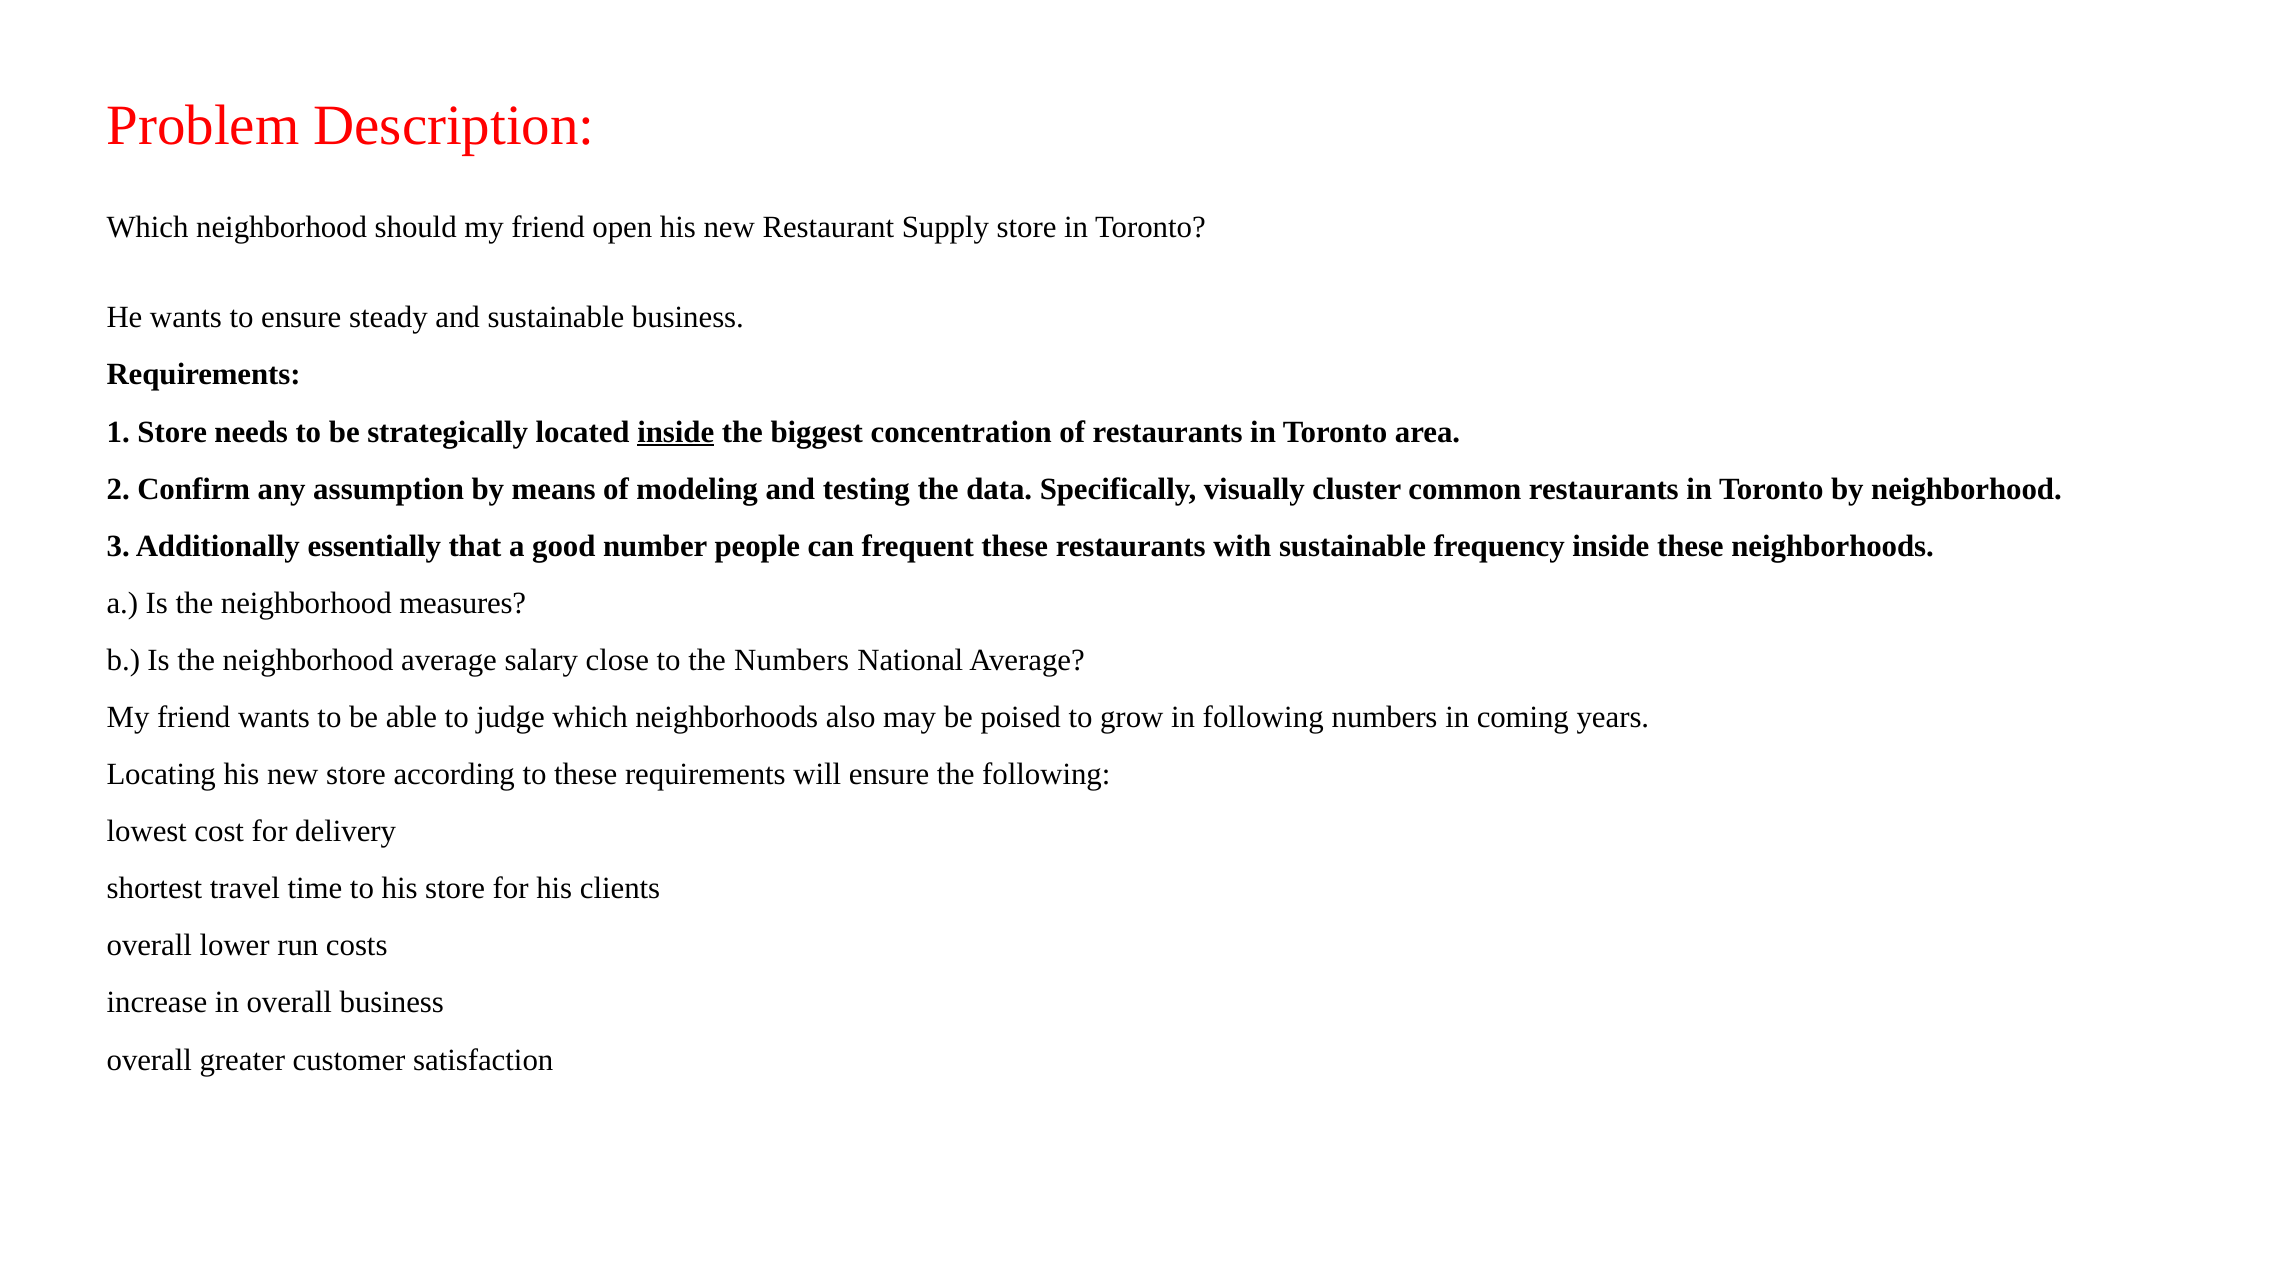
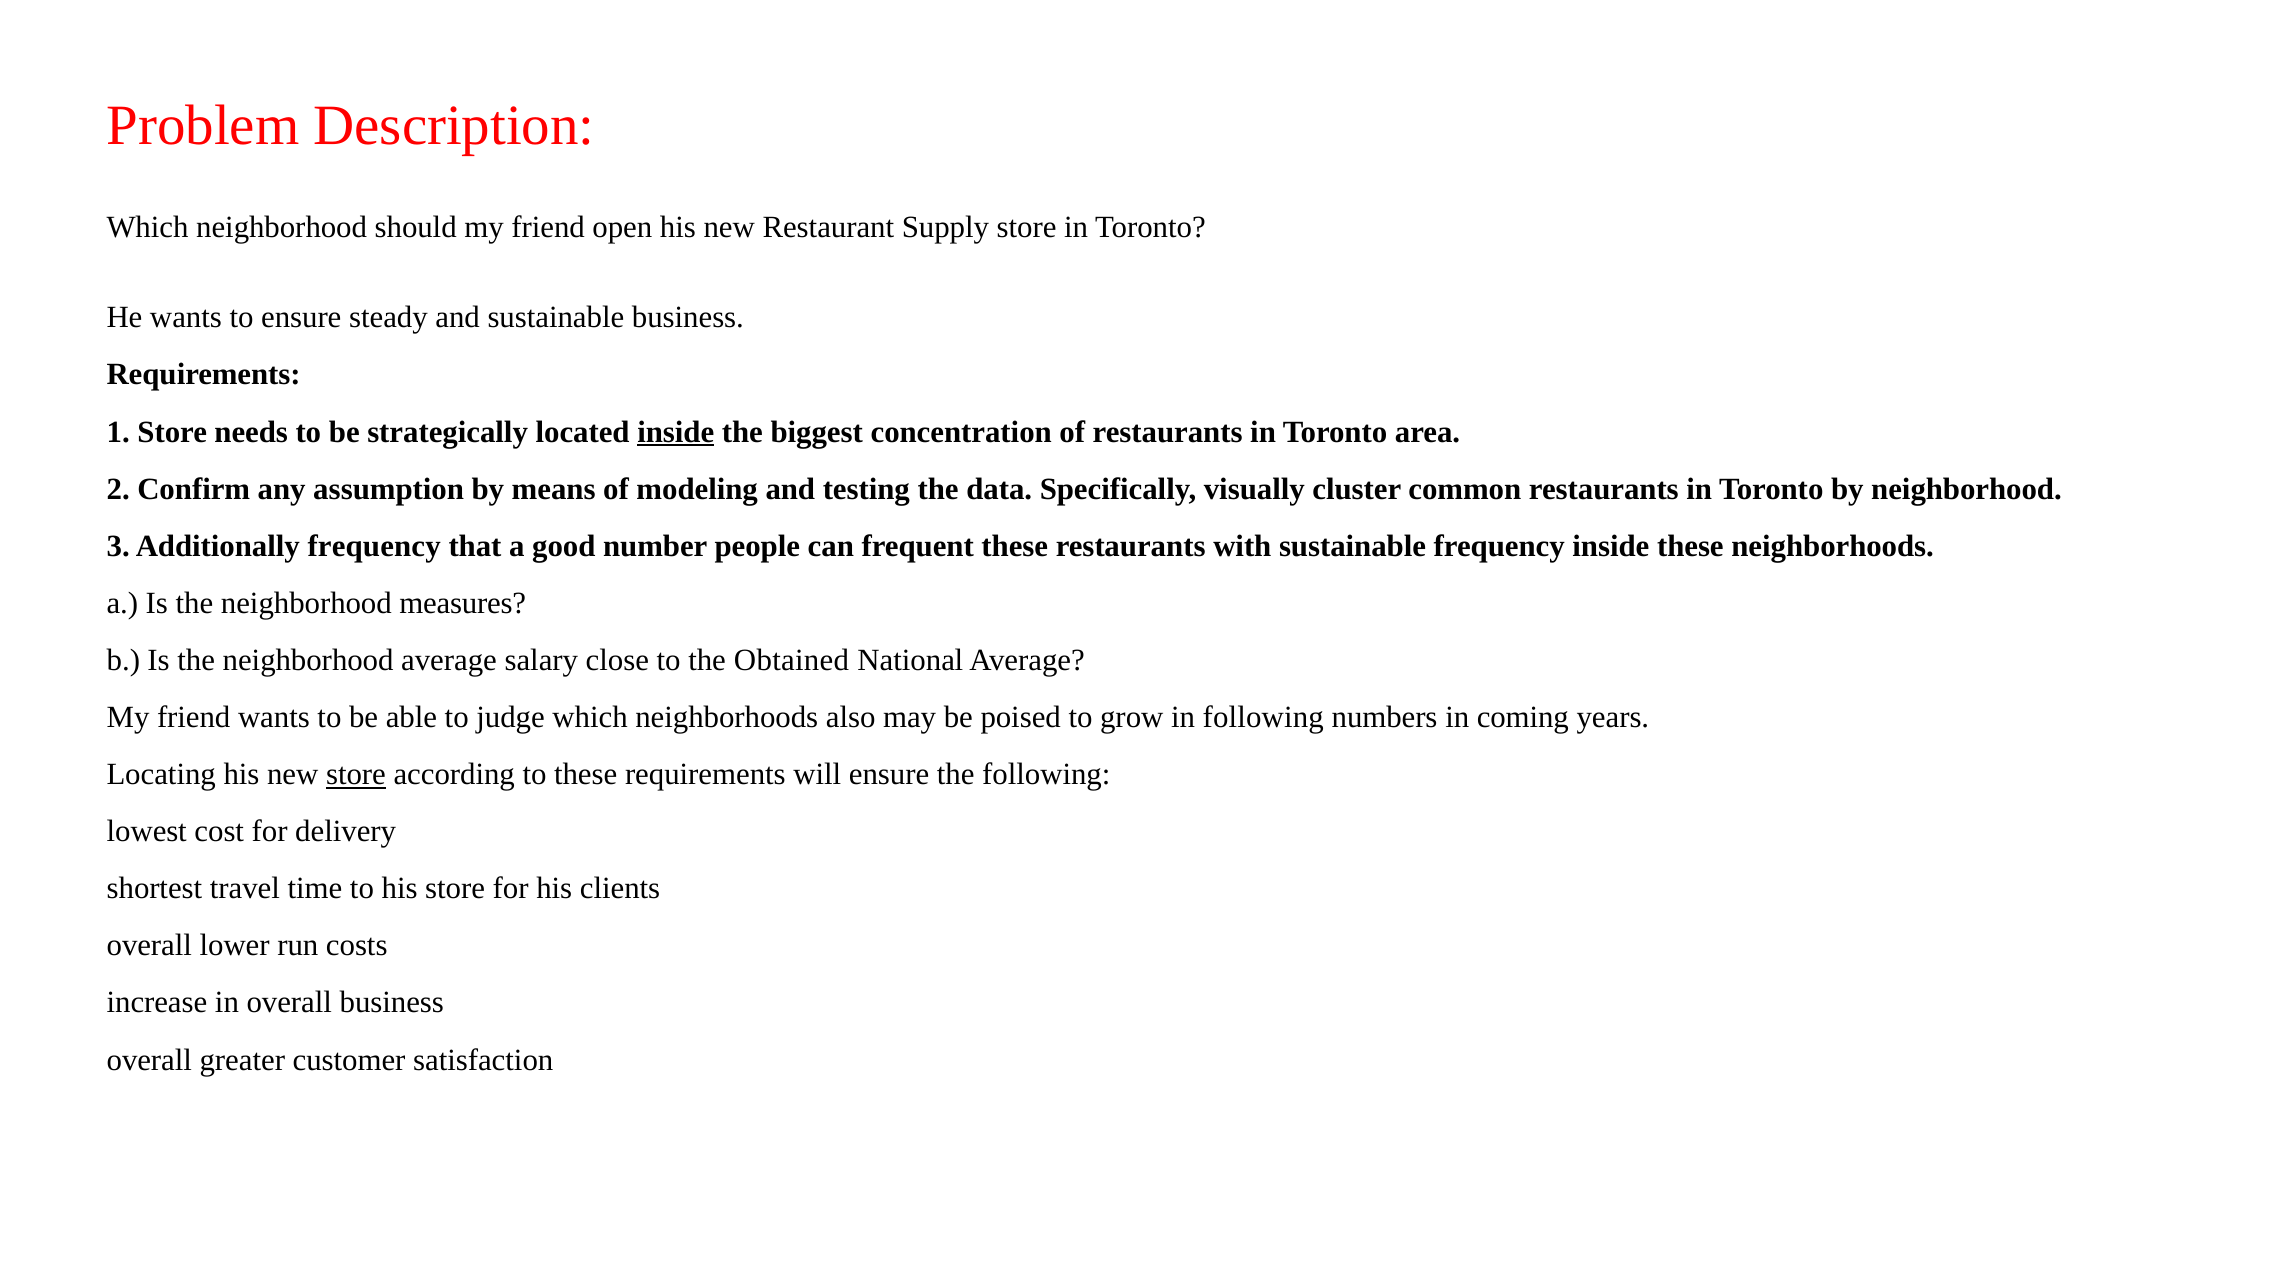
Additionally essentially: essentially -> frequency (374, 546)
the Numbers: Numbers -> Obtained (792, 660)
store underline: none -> present (356, 774)
